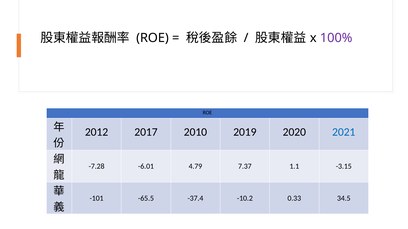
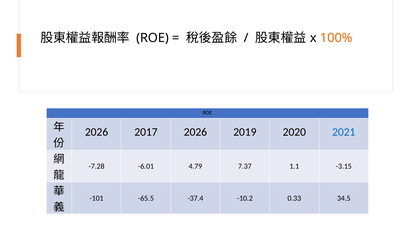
100% colour: purple -> orange (336, 38)
2012: 2012 -> 2026 (97, 132)
2017 2010: 2010 -> 2026 (195, 132)
